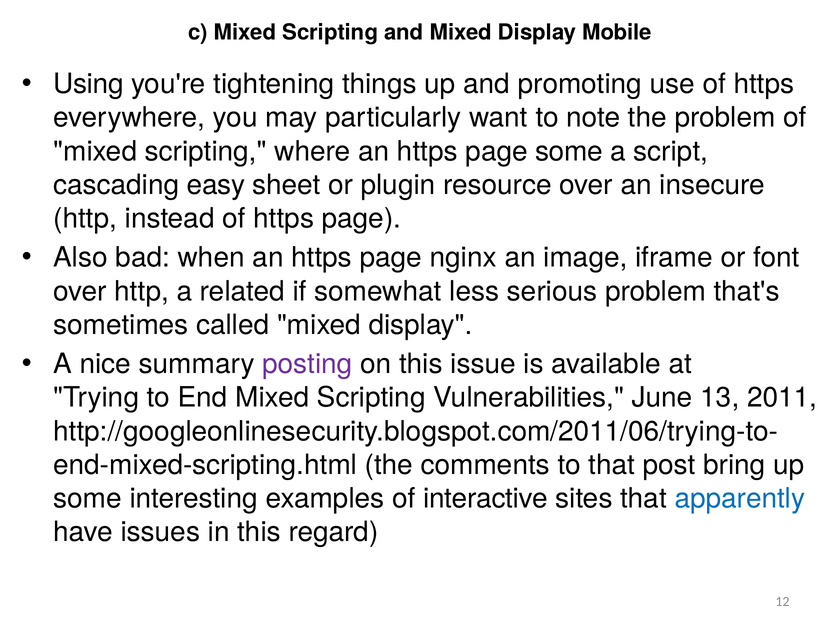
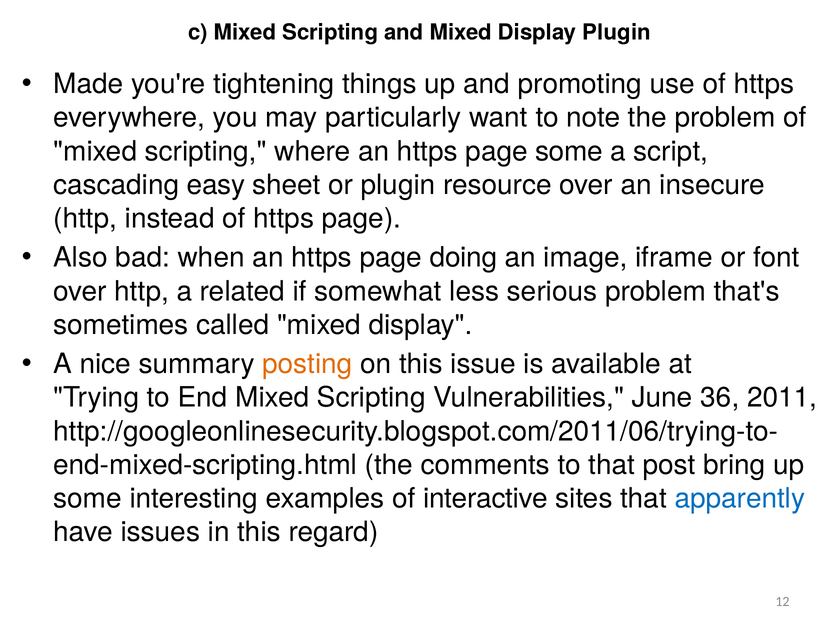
Display Mobile: Mobile -> Plugin (617, 32)
Using: Using -> Made (88, 84)
nginx: nginx -> doing (463, 258)
posting colour: purple -> orange (307, 364)
13: 13 -> 36 (720, 398)
